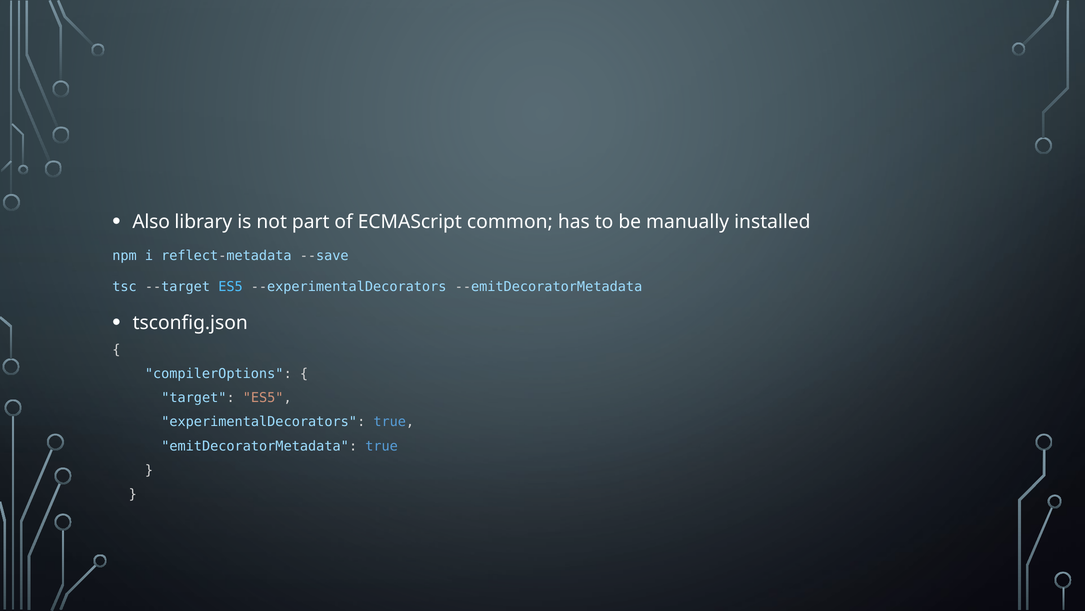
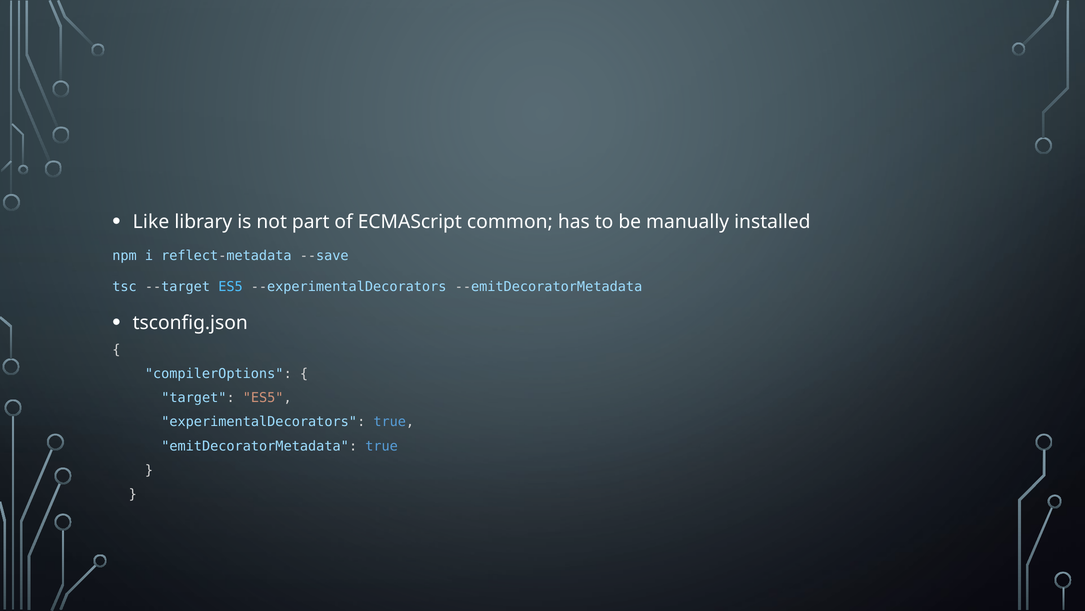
Also: Also -> Like (151, 222)
